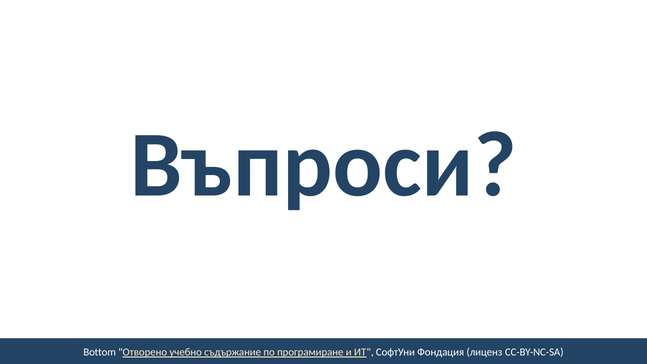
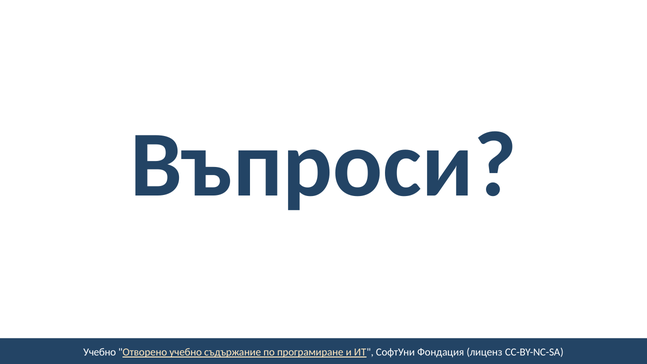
Bottom: Bottom -> Учебно (100, 352)
